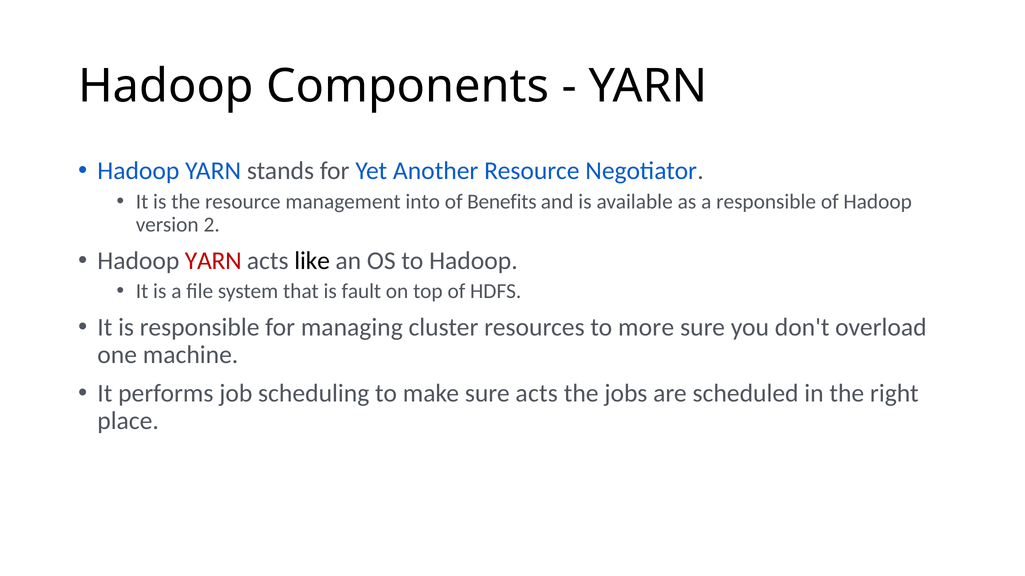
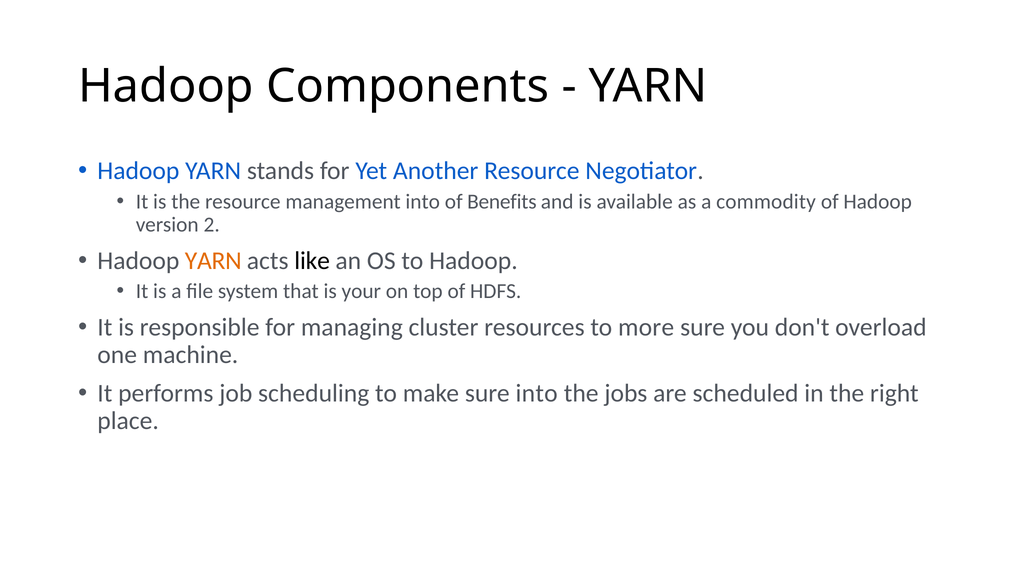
a responsible: responsible -> commodity (766, 202)
YARN colour: red -> orange (213, 261)
fault: fault -> your (361, 292)
sure acts: acts -> into (537, 394)
